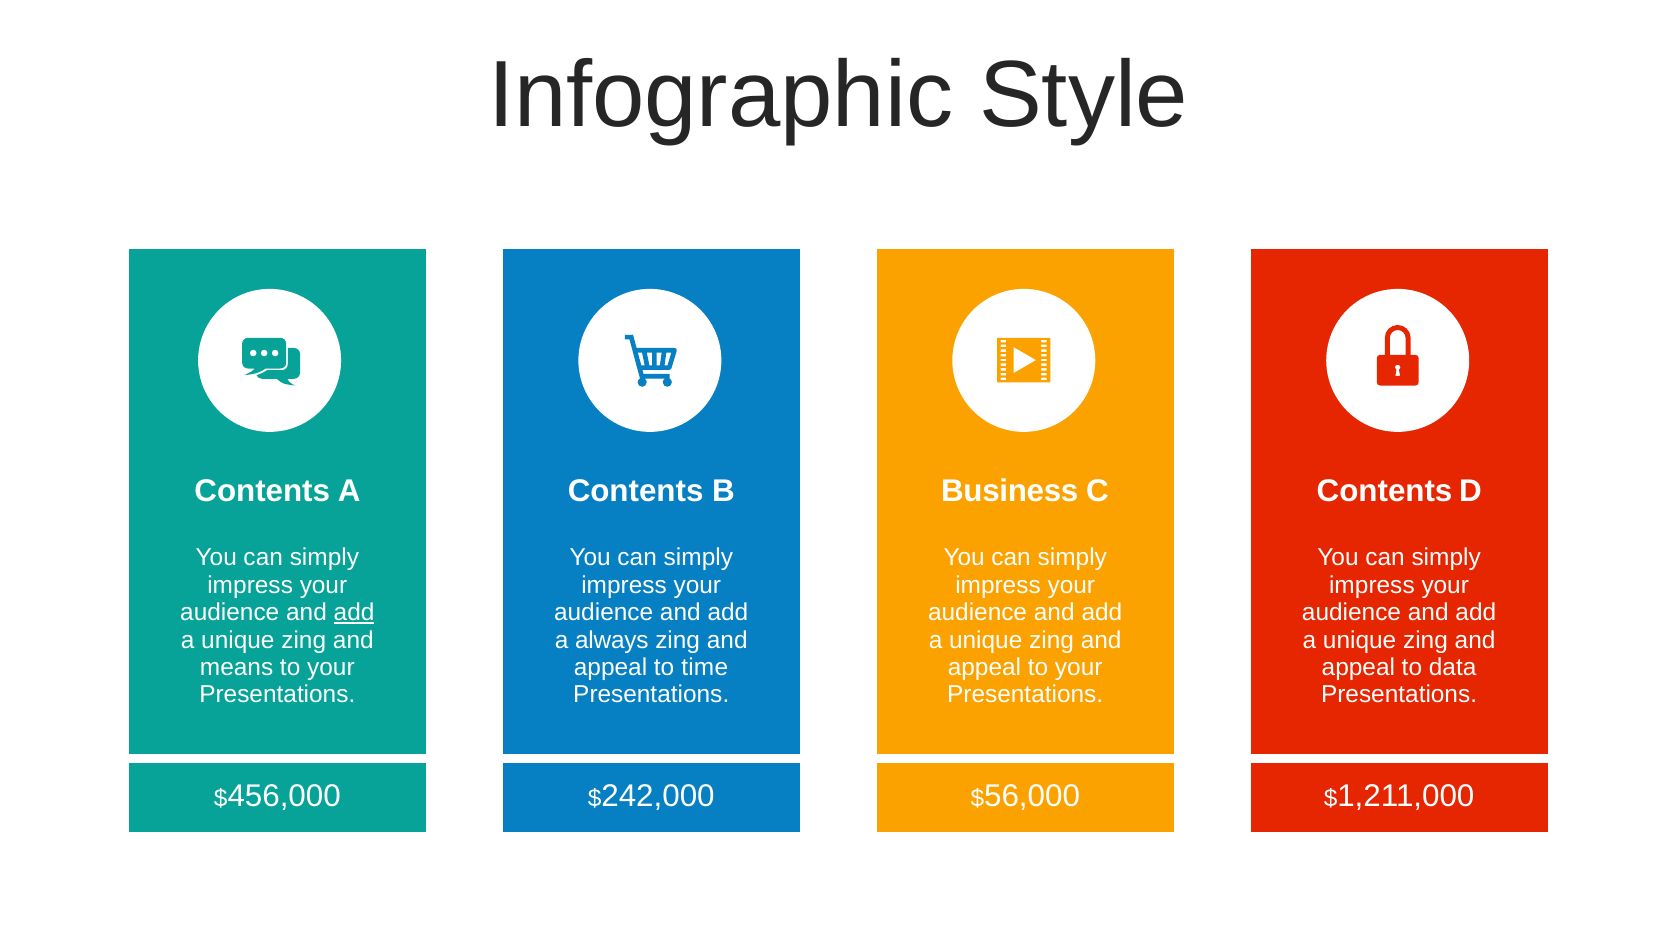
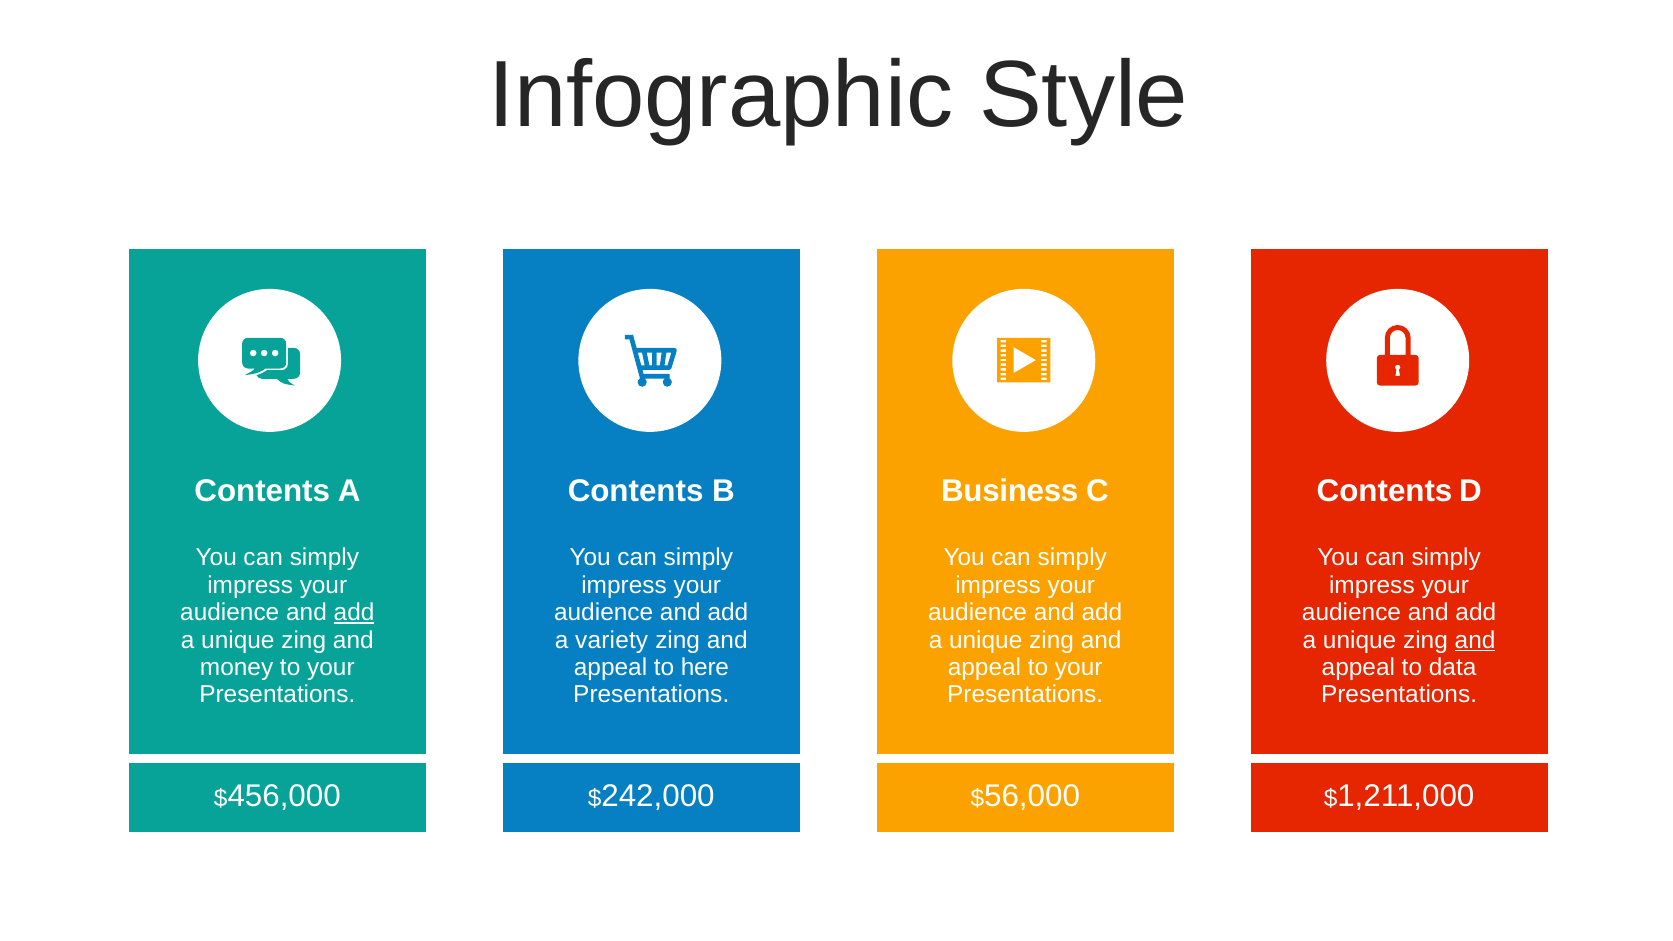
always: always -> variety (612, 640)
and underline: none -> present (1475, 640)
means: means -> money (237, 667)
time: time -> here (705, 667)
